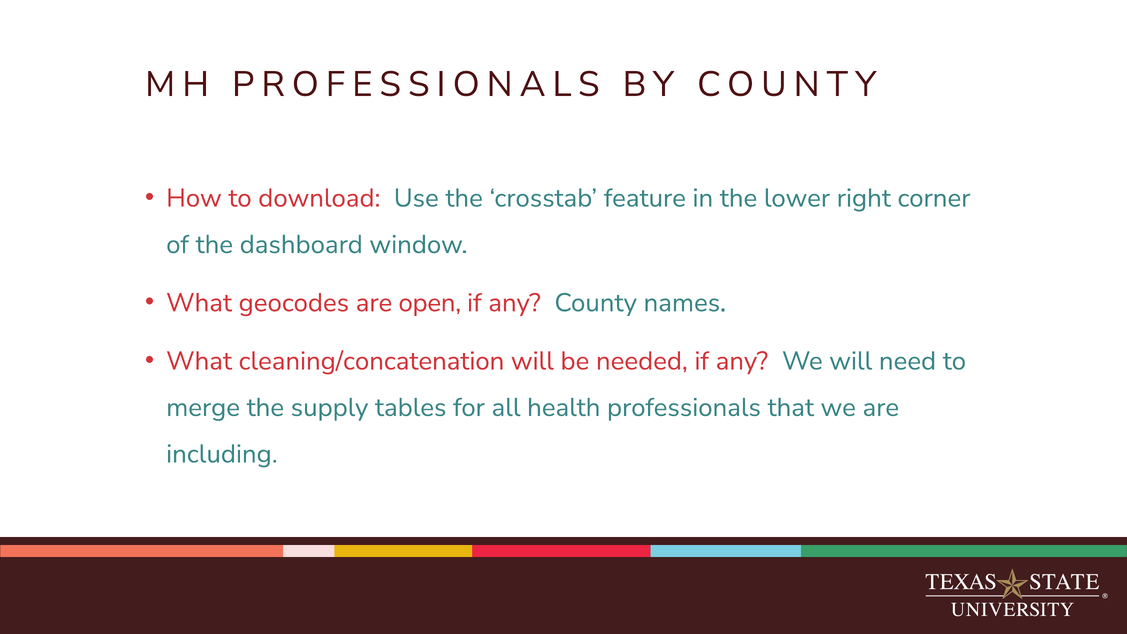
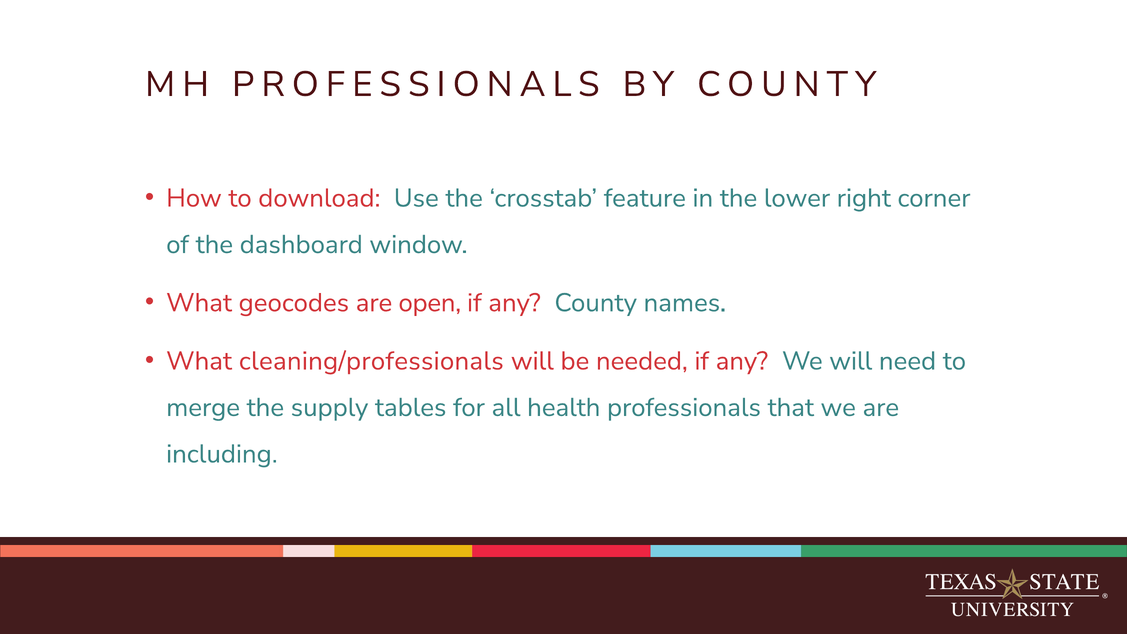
cleaning/concatenation: cleaning/concatenation -> cleaning/professionals (371, 361)
